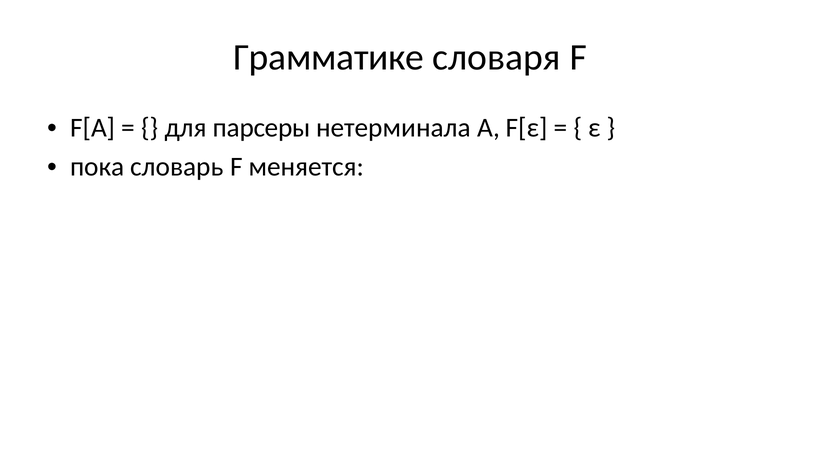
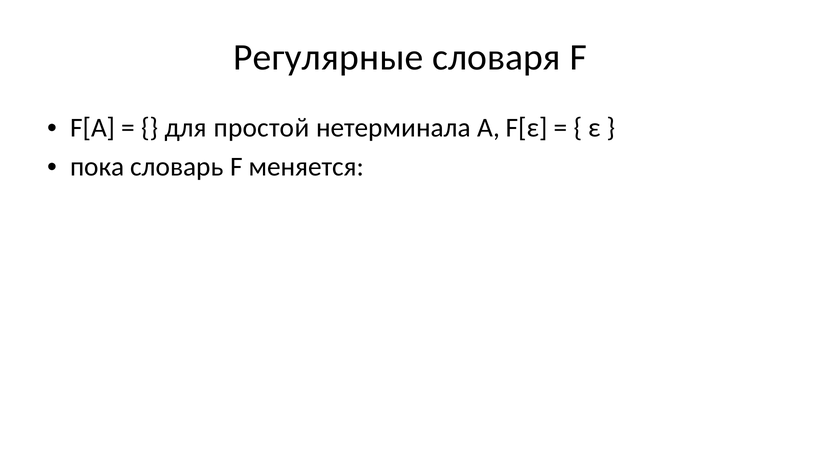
Грамматике: Грамматике -> Регулярные (328, 57)
парсеры: парсеры -> простой (261, 128)
